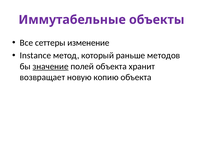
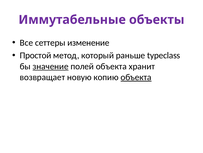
Instance: Instance -> Простой (35, 55)
методов: методов -> typeclass (164, 55)
объекта underline: none -> present (136, 77)
